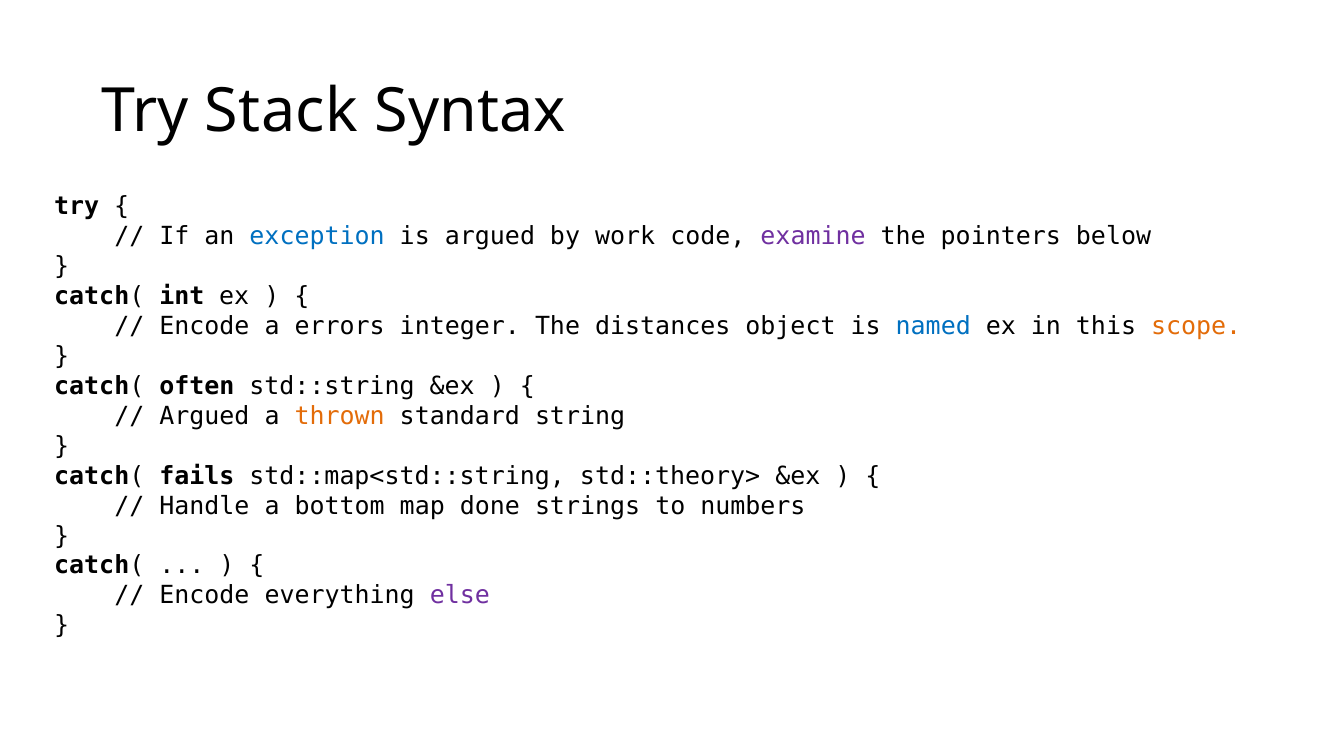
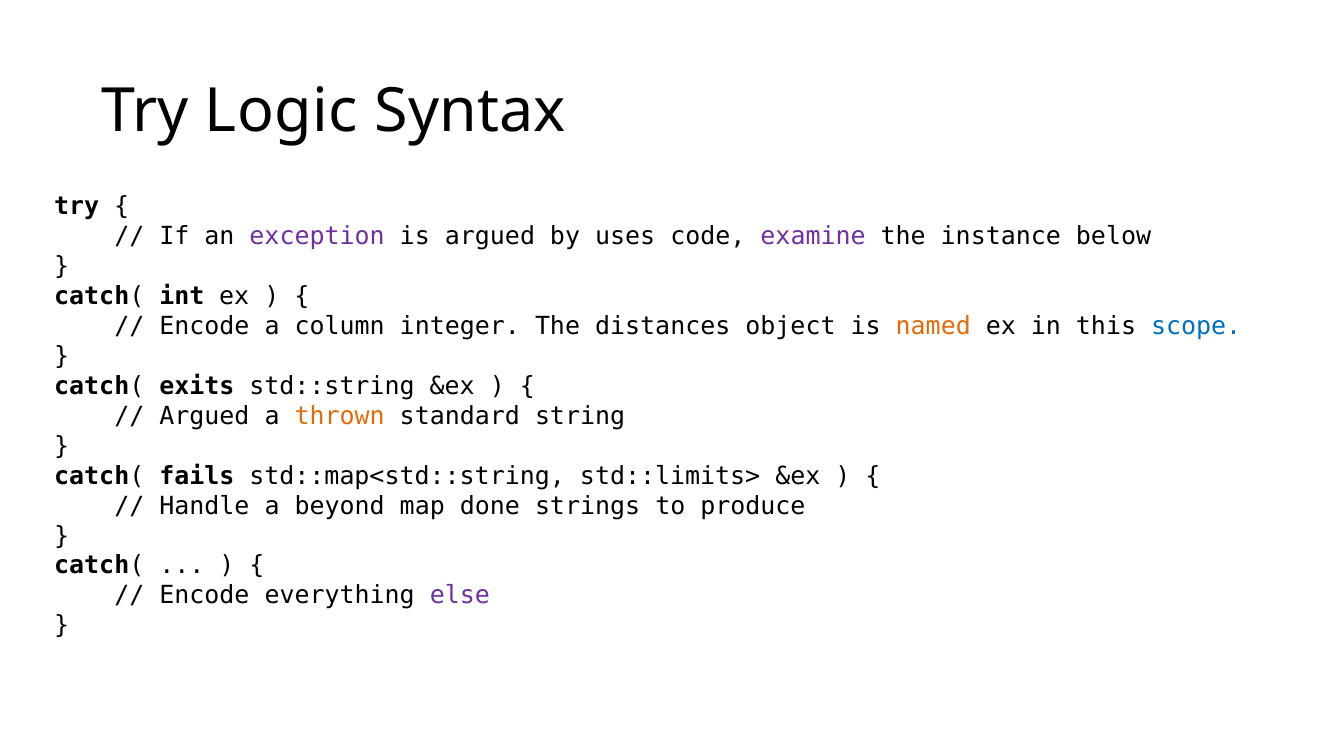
Stack: Stack -> Logic (281, 112)
exception colour: blue -> purple (317, 236)
work: work -> uses (625, 236)
pointers: pointers -> instance (1001, 236)
errors: errors -> column (340, 326)
named colour: blue -> orange (933, 326)
scope colour: orange -> blue (1196, 326)
often: often -> exits (197, 386)
std::theory>: std::theory> -> std::limits> (670, 476)
bottom: bottom -> beyond (340, 506)
numbers: numbers -> produce (753, 506)
